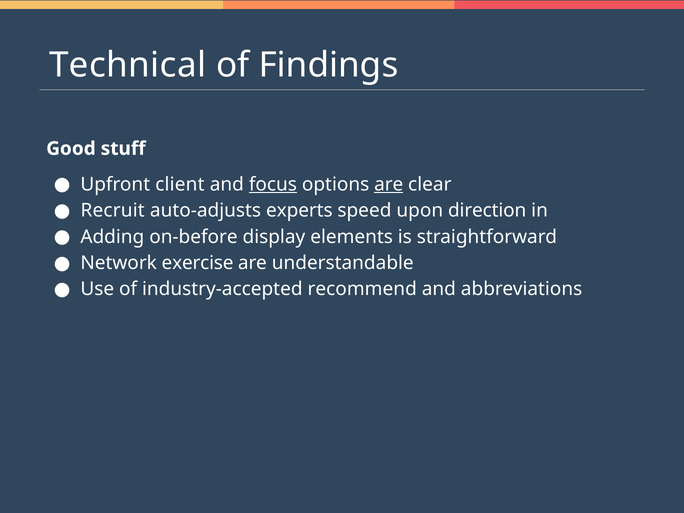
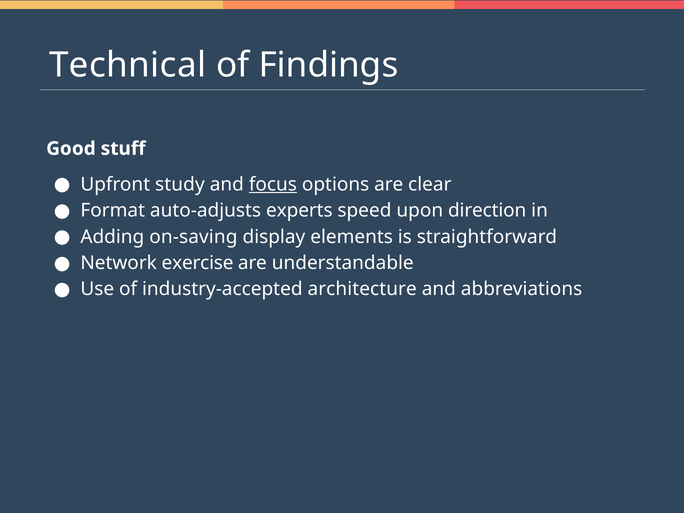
client: client -> study (180, 184)
are underline: present -> none (389, 184)
Recruit: Recruit -> Format (113, 211)
on-before: on-before -> on-saving (193, 237)
recommend: recommend -> architecture (362, 289)
